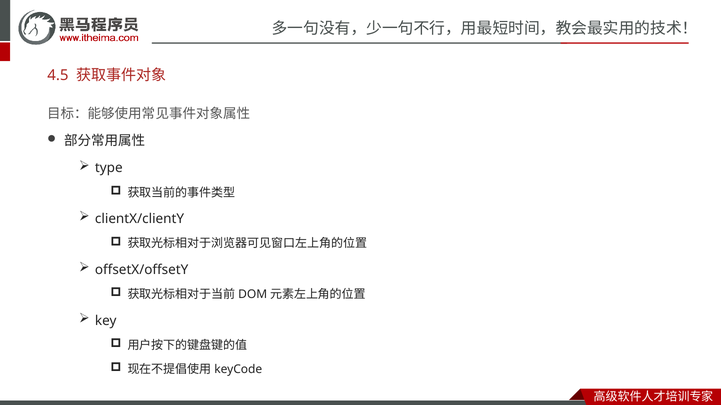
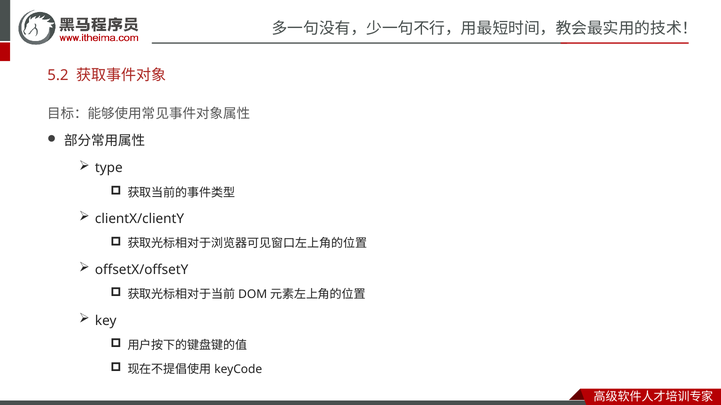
4.5: 4.5 -> 5.2 (58, 76)
